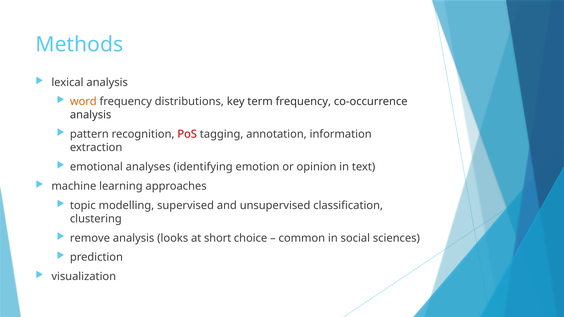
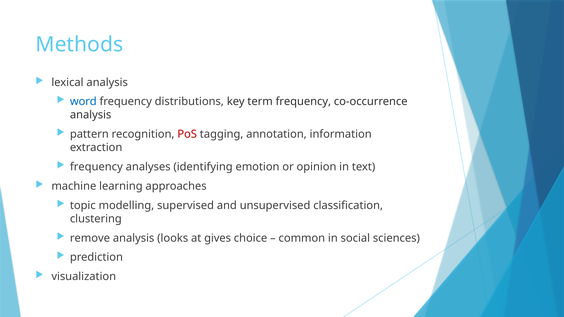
word colour: orange -> blue (83, 102)
emotional: emotional -> frequency (96, 167)
short: short -> gives (218, 238)
